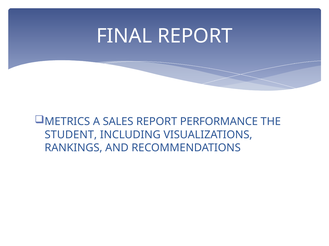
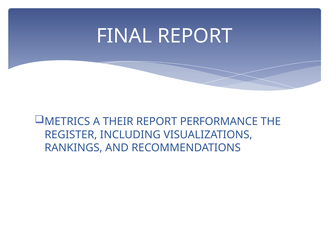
SALES: SALES -> THEIR (118, 122)
STUDENT: STUDENT -> REGISTER (71, 135)
